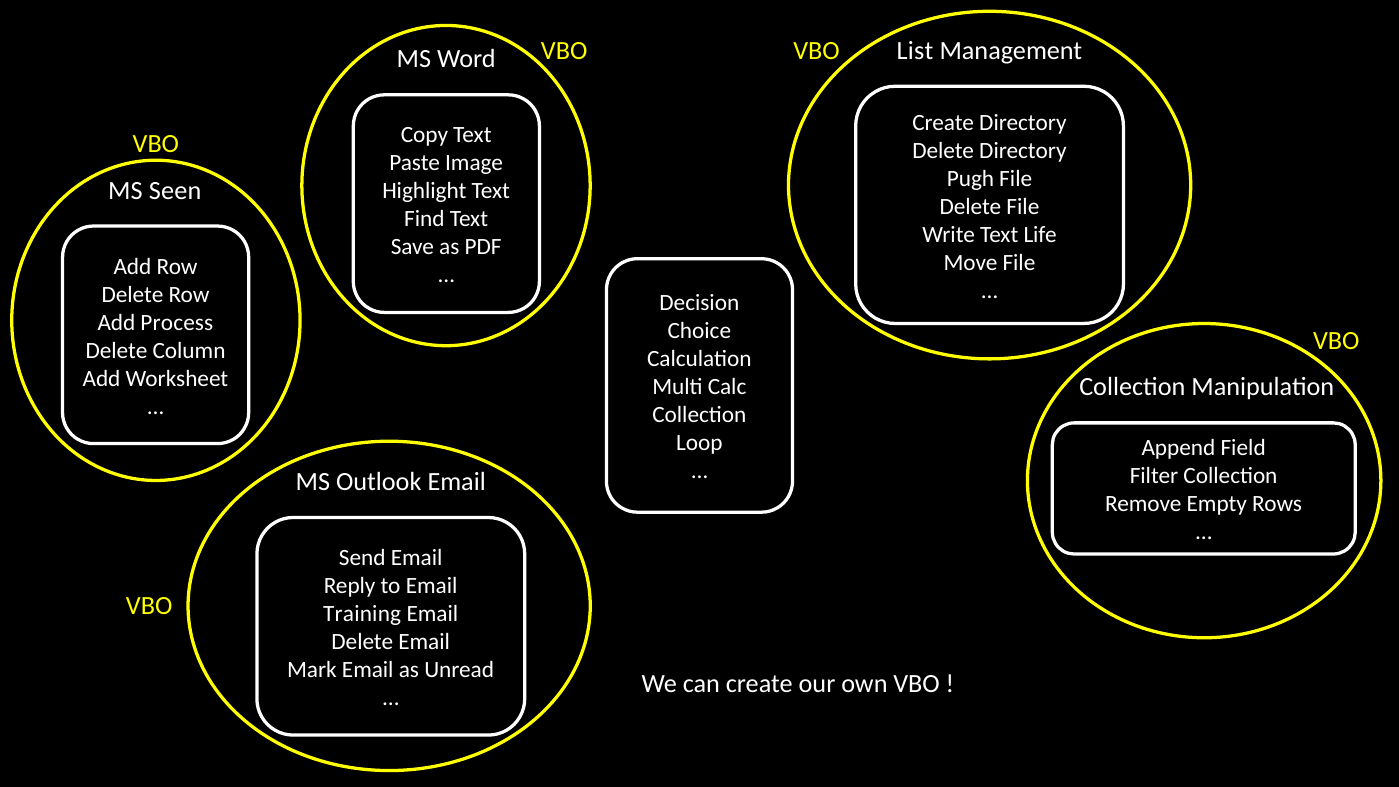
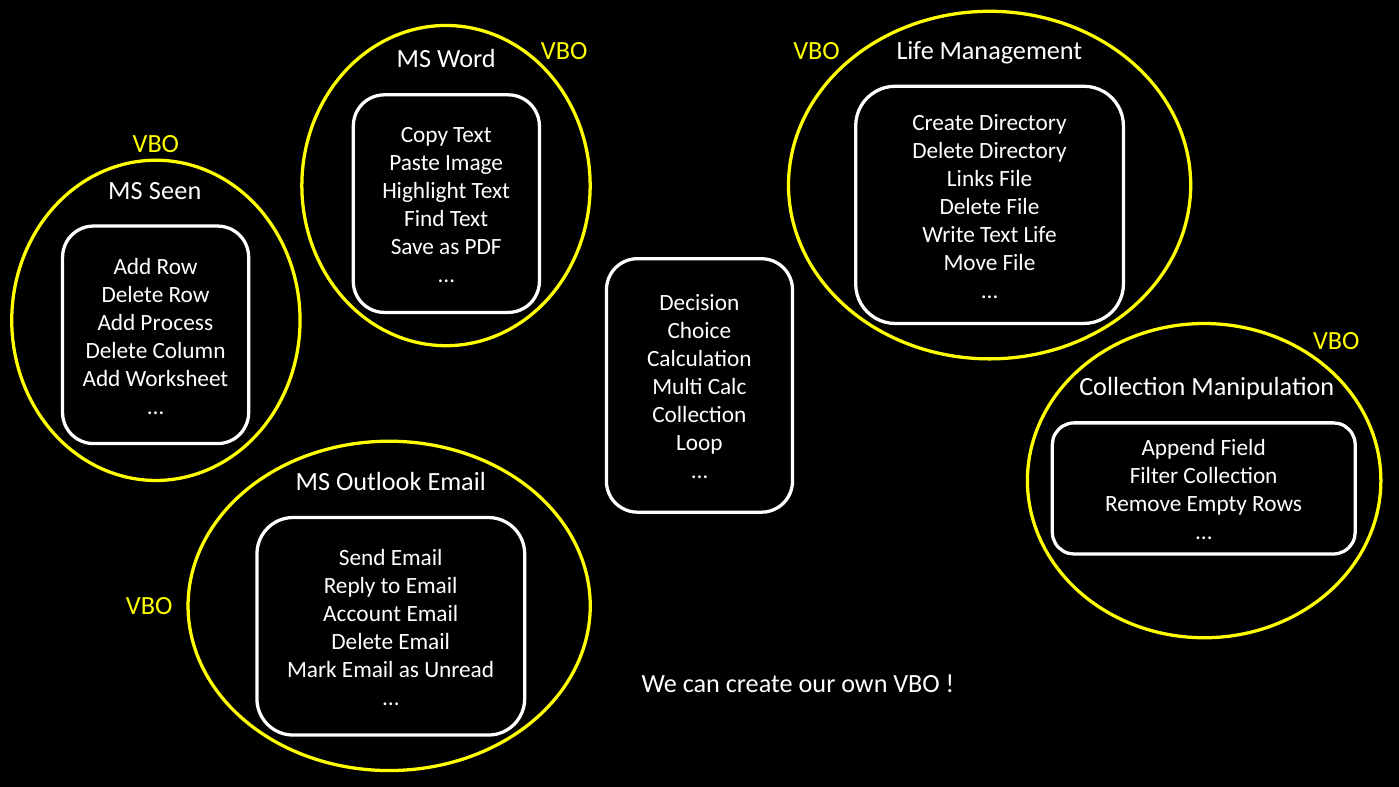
List: List -> Life (915, 51)
Pugh: Pugh -> Links (970, 178)
Training: Training -> Account (362, 614)
